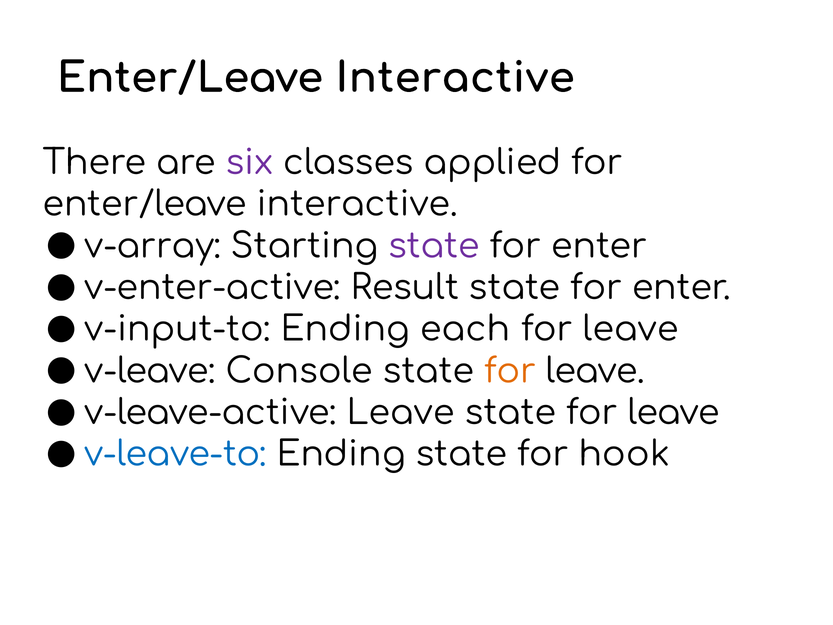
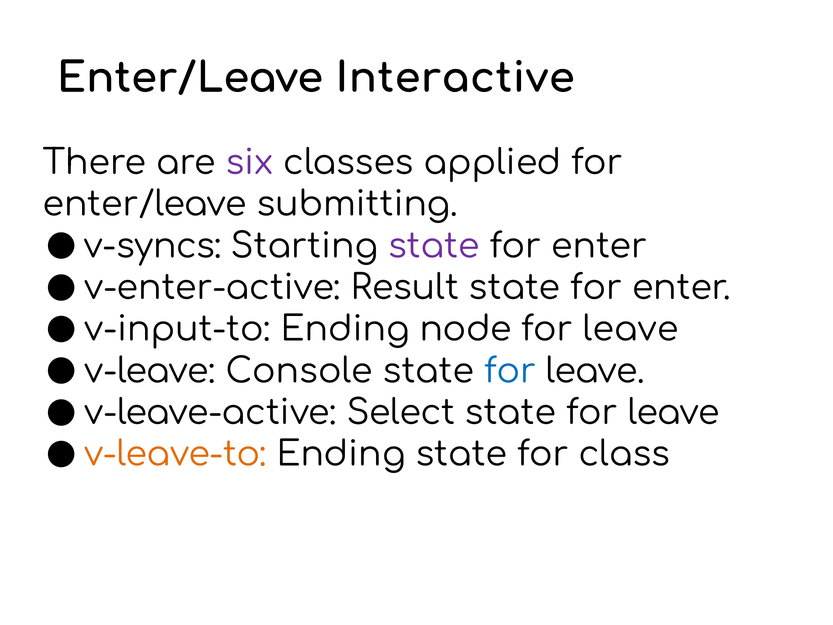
interactive: interactive -> submitting (357, 204)
v-array: v-array -> v-syncs (153, 246)
each: each -> node (466, 329)
for colour: orange -> blue (510, 371)
v-leave-active Leave: Leave -> Select (401, 413)
v-leave-to colour: blue -> orange (176, 454)
hook: hook -> class (624, 454)
